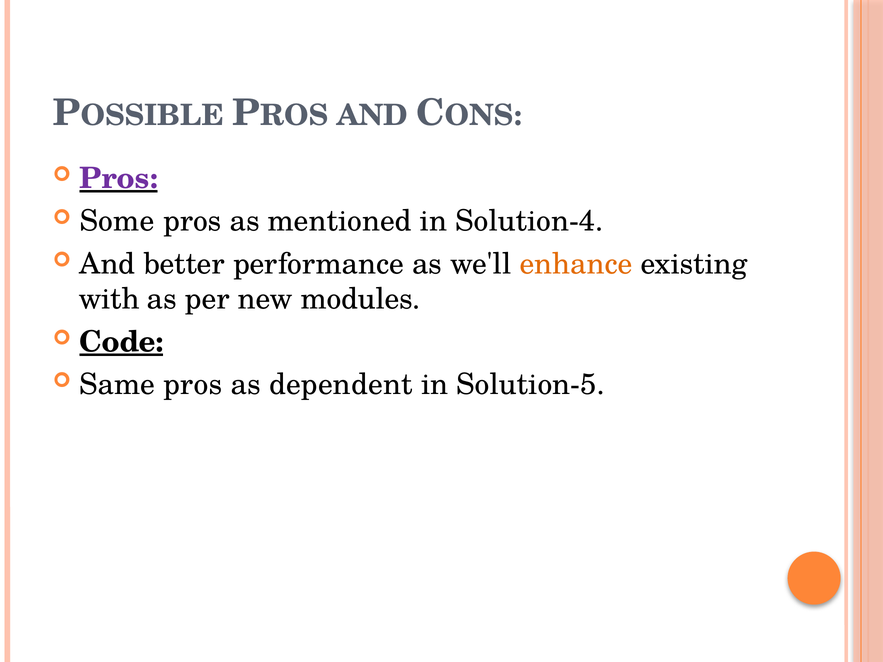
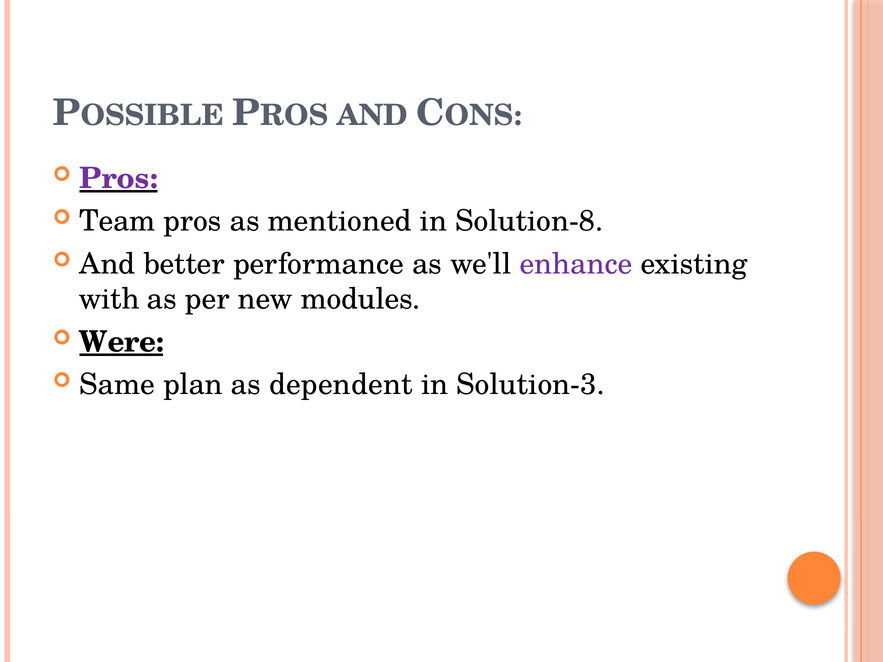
Some: Some -> Team (117, 221)
Solution-4: Solution-4 -> Solution-8 (529, 221)
enhance colour: orange -> purple (576, 264)
Code: Code -> Were (121, 342)
Same pros: pros -> plan (193, 385)
Solution-5: Solution-5 -> Solution-3 (531, 385)
